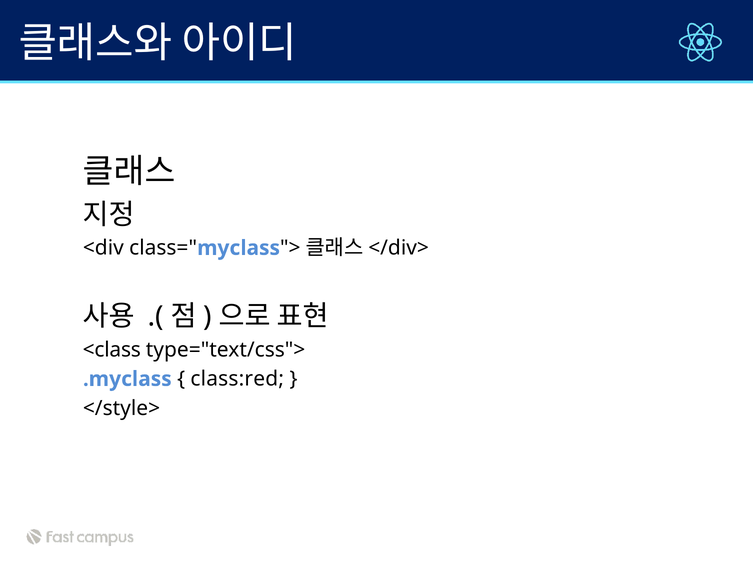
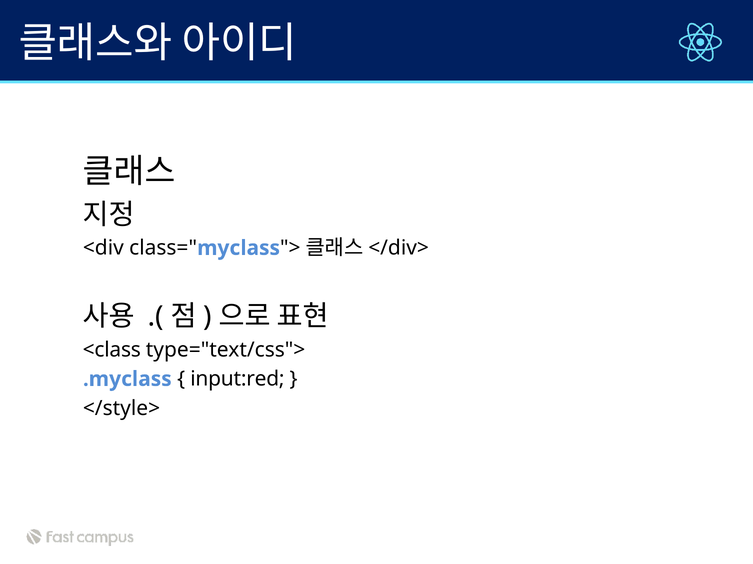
class:red: class:red -> input:red (237, 380)
